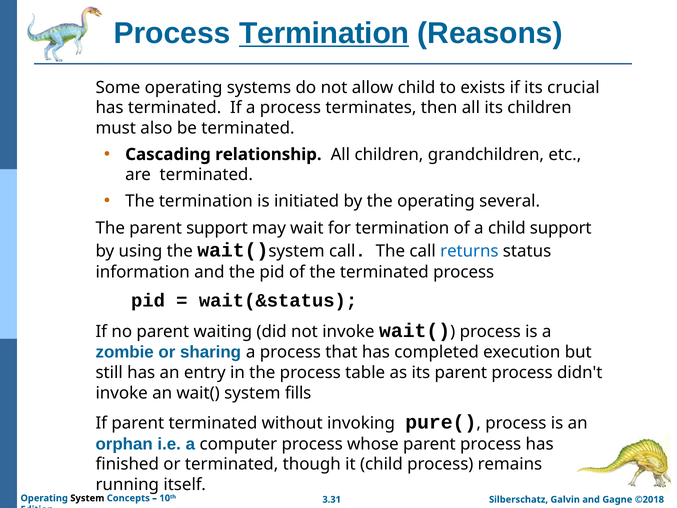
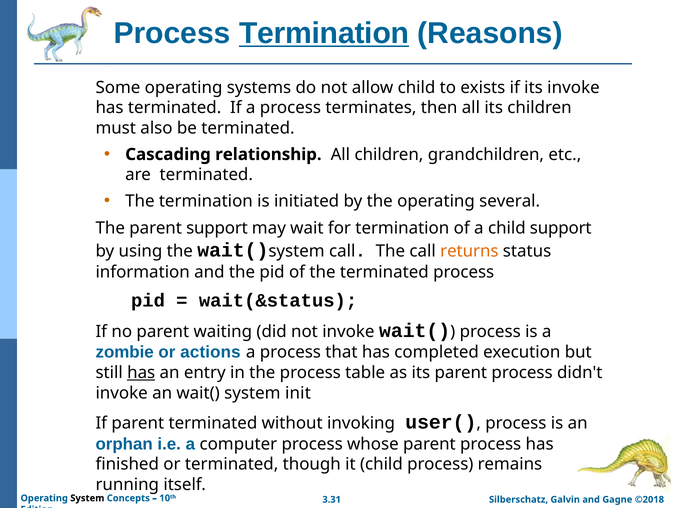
its crucial: crucial -> invoke (574, 88)
returns colour: blue -> orange (469, 251)
sharing: sharing -> actions (210, 352)
has underline: none -> present (141, 372)
fills: fills -> init (298, 393)
pure(: pure( -> user( (441, 422)
